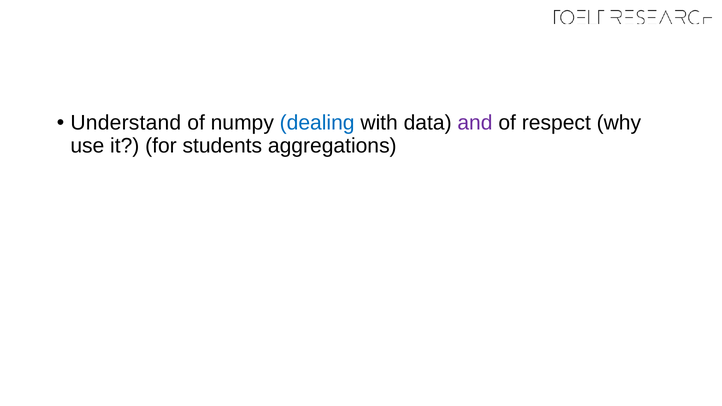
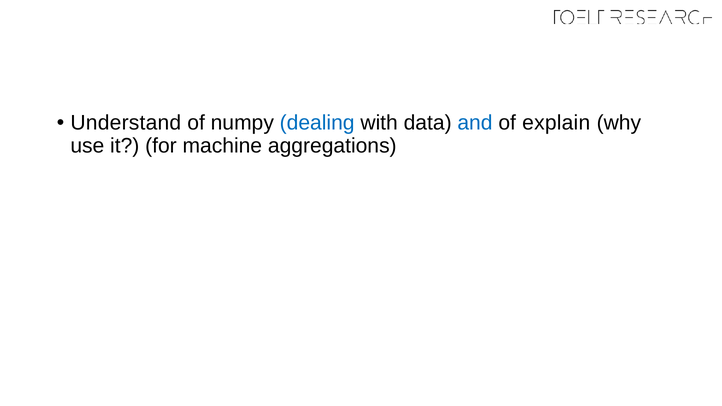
and colour: purple -> blue (475, 123)
respect: respect -> explain (556, 123)
students: students -> machine (222, 146)
